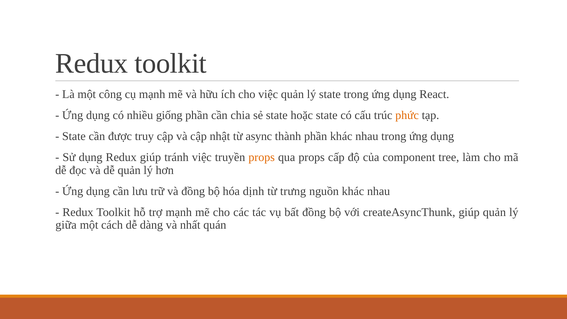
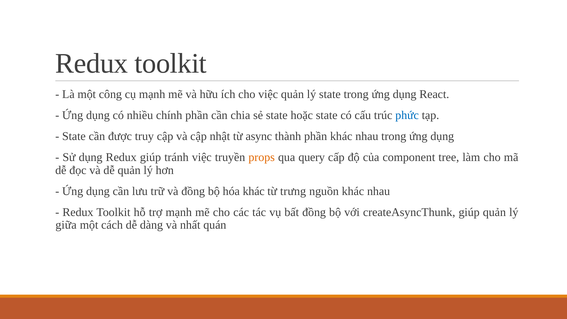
giống: giống -> chính (169, 115)
phức colour: orange -> blue (407, 115)
qua props: props -> query (312, 157)
hóa dịnh: dịnh -> khác (254, 191)
